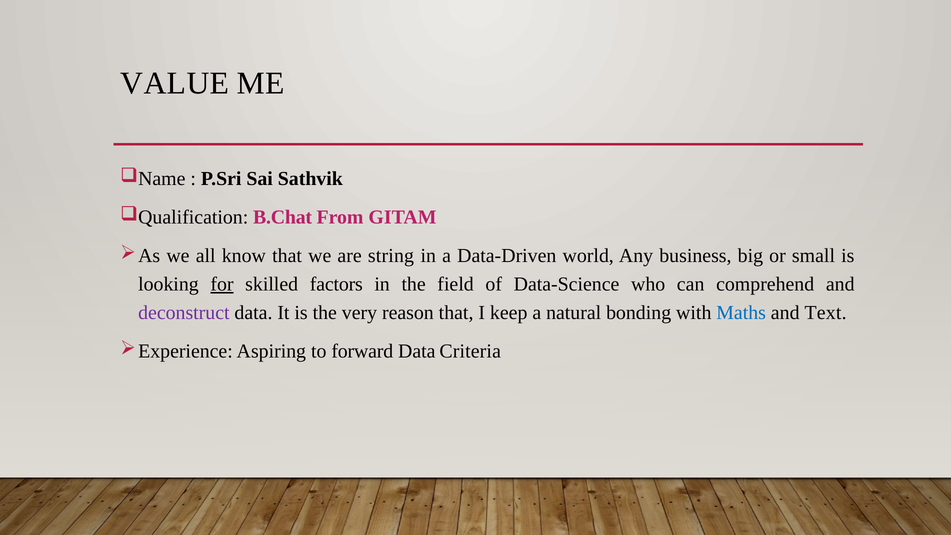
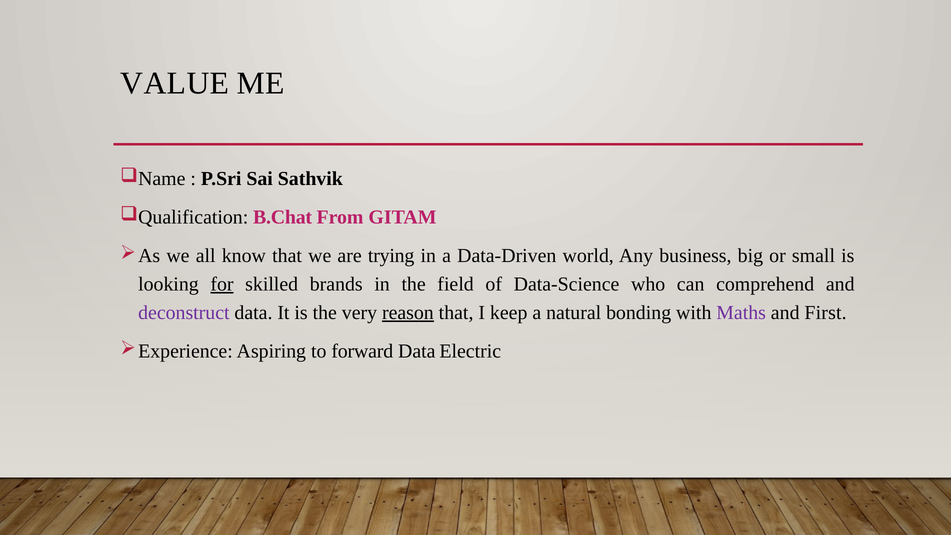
string: string -> trying (391, 256)
factors: factors -> brands (336, 284)
reason underline: none -> present (408, 313)
Maths colour: blue -> purple (741, 313)
Text: Text -> First (826, 313)
Criteria: Criteria -> Electric (470, 351)
